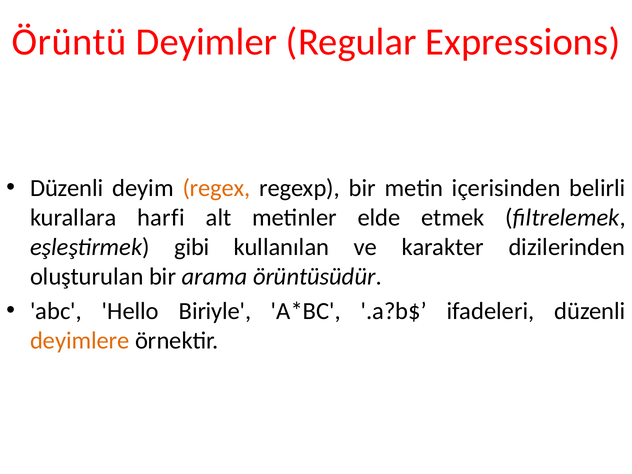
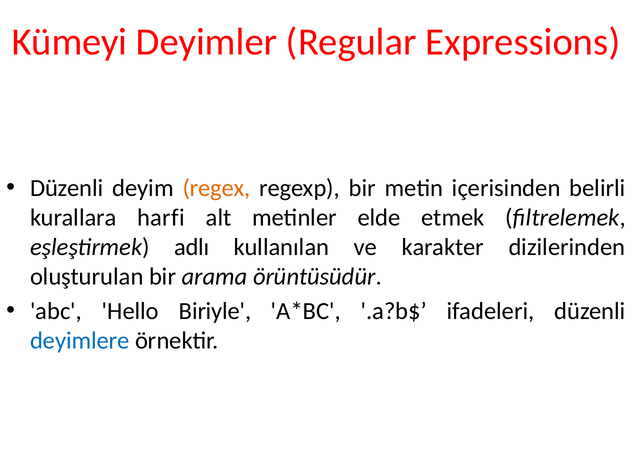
Örüntü: Örüntü -> Kümeyi (69, 42)
gibi: gibi -> adlı (192, 247)
deyimlere colour: orange -> blue (80, 341)
